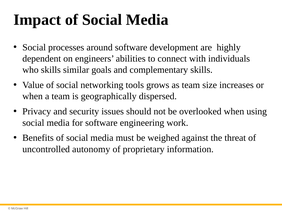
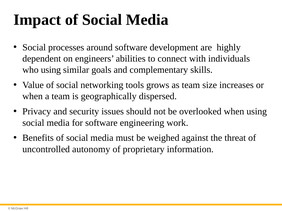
who skills: skills -> using (51, 70)
